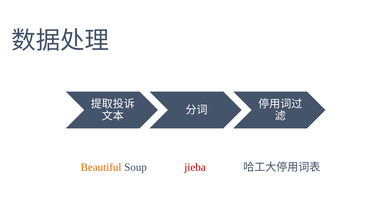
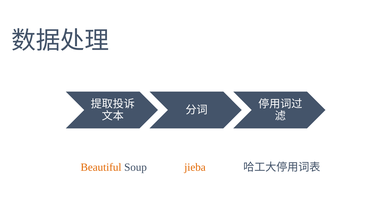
jieba colour: red -> orange (195, 167)
